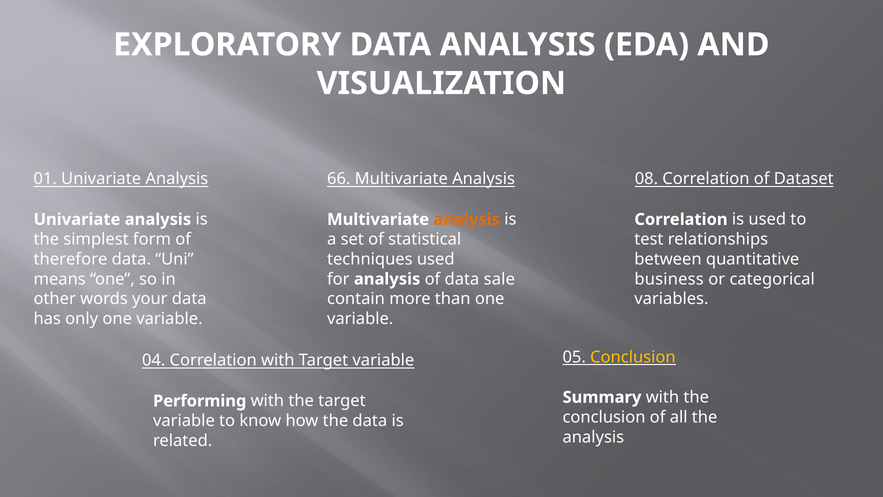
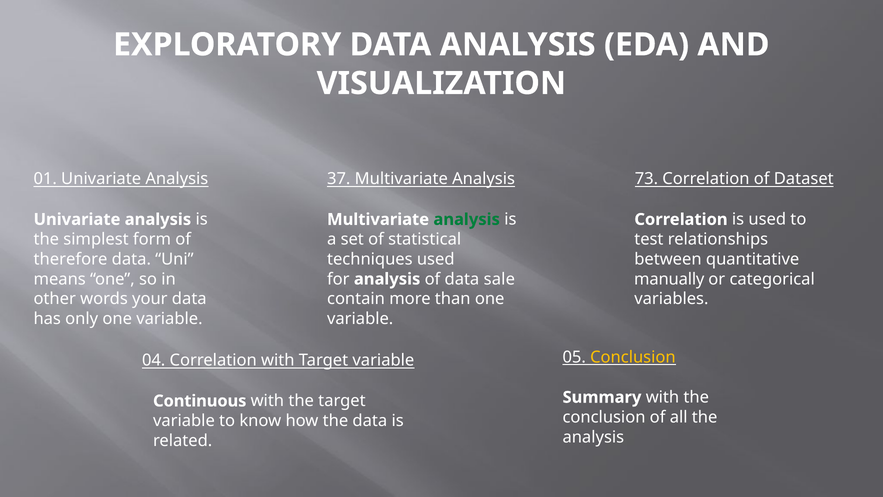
66: 66 -> 37 (339, 179)
08: 08 -> 73 (646, 179)
analysis colour: orange -> green (467, 219)
business: business -> manually (669, 279)
Performing: Performing -> Continuous (200, 401)
